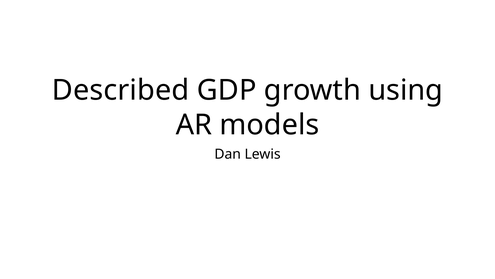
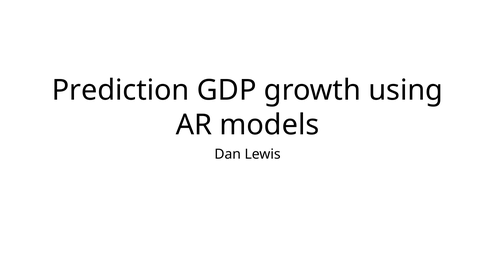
Described: Described -> Prediction (121, 90)
